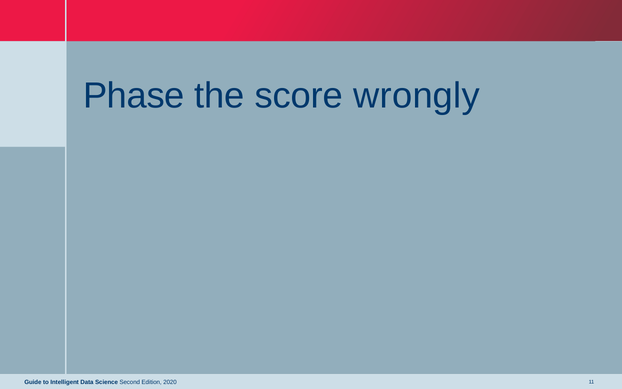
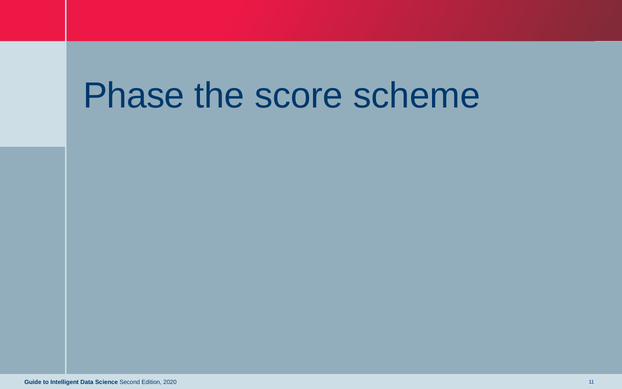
wrongly: wrongly -> scheme (417, 96)
